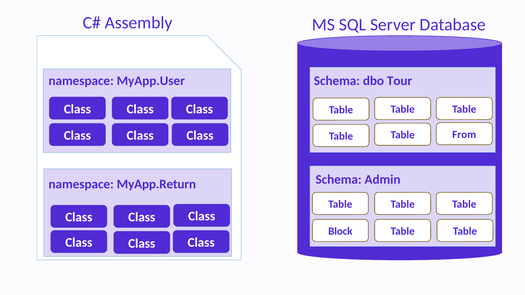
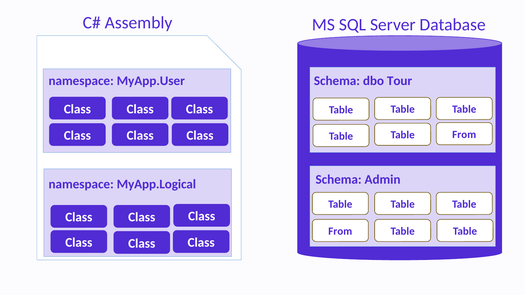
MyApp.Return: MyApp.Return -> MyApp.Logical (156, 184)
Block: Block -> From (340, 231)
